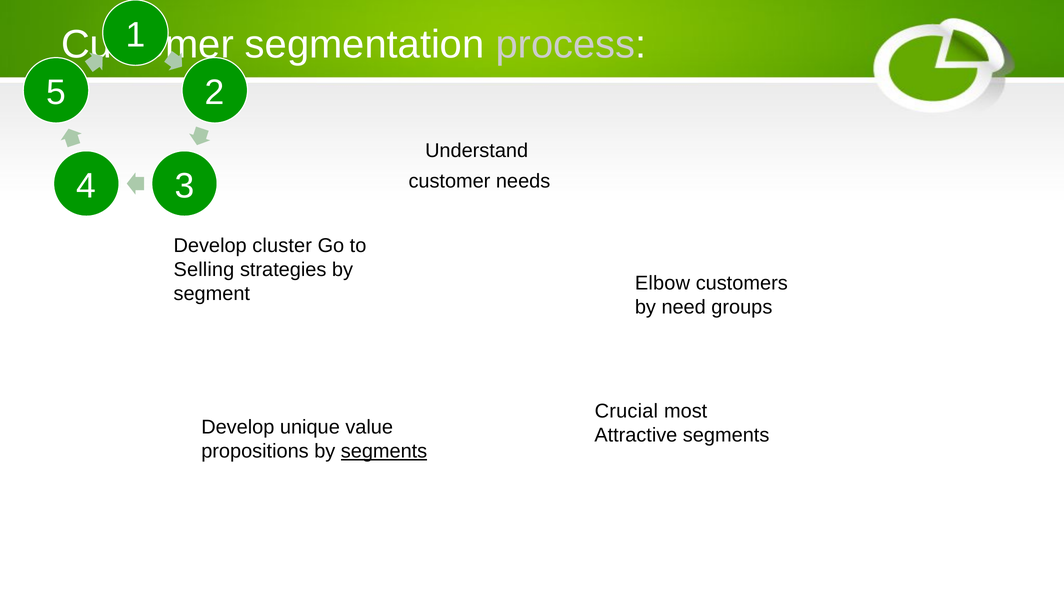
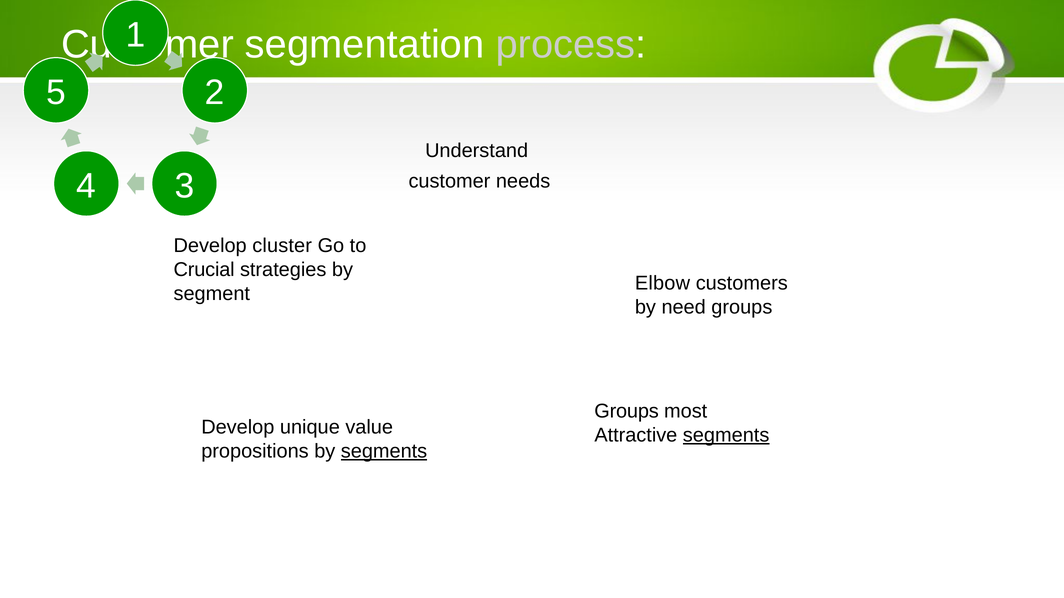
Selling: Selling -> Crucial (204, 270)
Crucial: Crucial -> Groups (627, 412)
segments underline: none -> present (726, 436)
